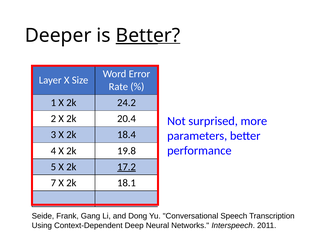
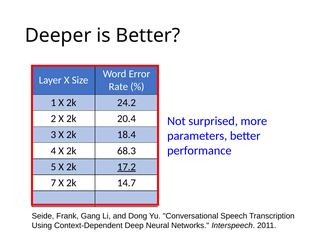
Better underline: present -> none (148, 35)
19.8: 19.8 -> 68.3 (127, 151)
18.1: 18.1 -> 14.7 (127, 183)
